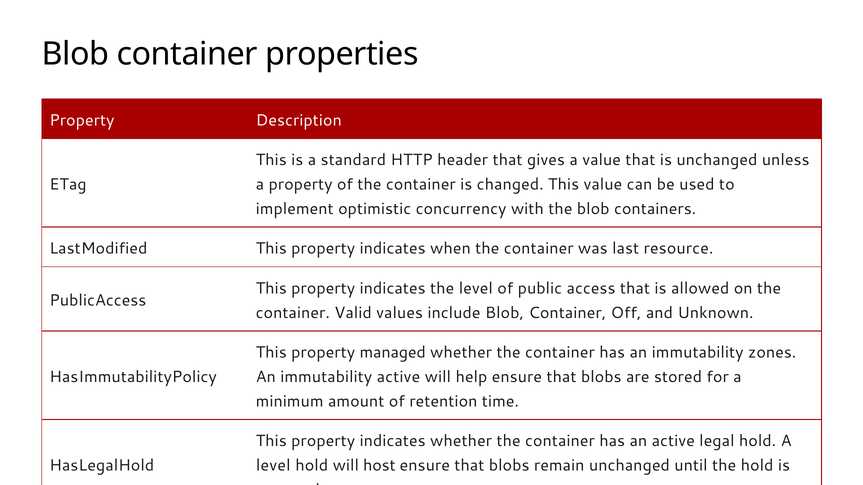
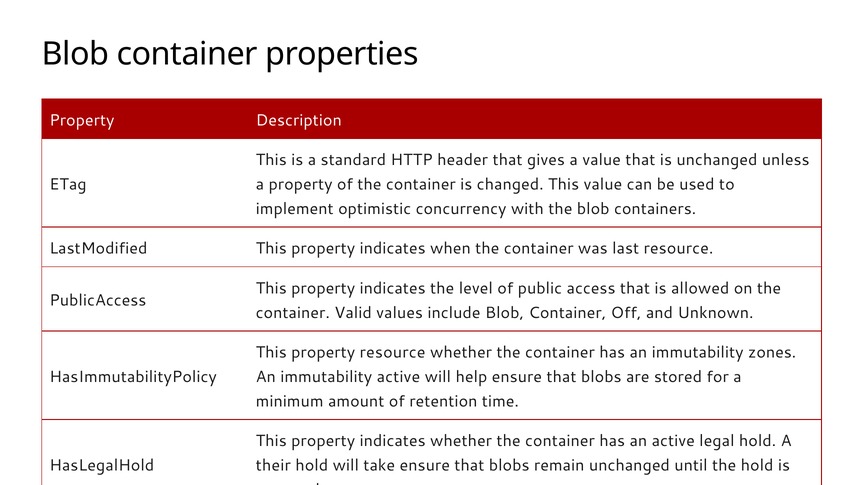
property managed: managed -> resource (393, 353)
level: level -> their (273, 466)
host: host -> take (379, 466)
